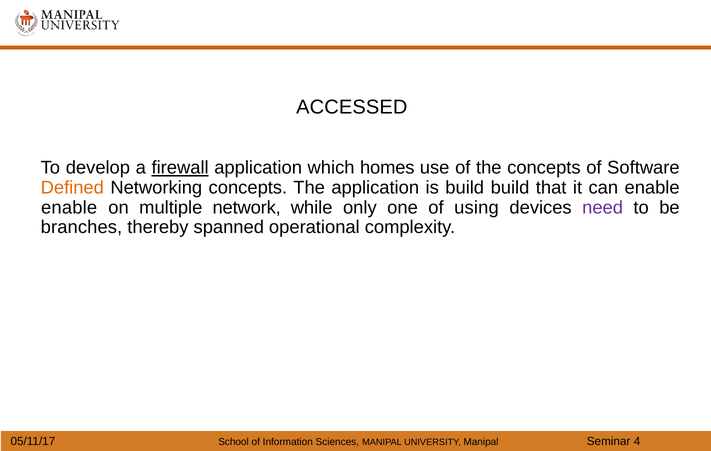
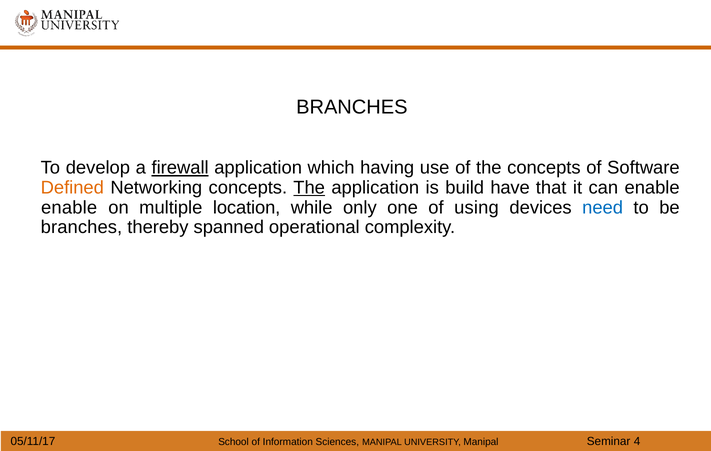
ACCESSED: ACCESSED -> BRANCHES (352, 107)
homes: homes -> having (387, 168)
The underline: none -> present (309, 188)
build build: build -> have (510, 188)
network: network -> location (247, 208)
need colour: purple -> blue (603, 208)
